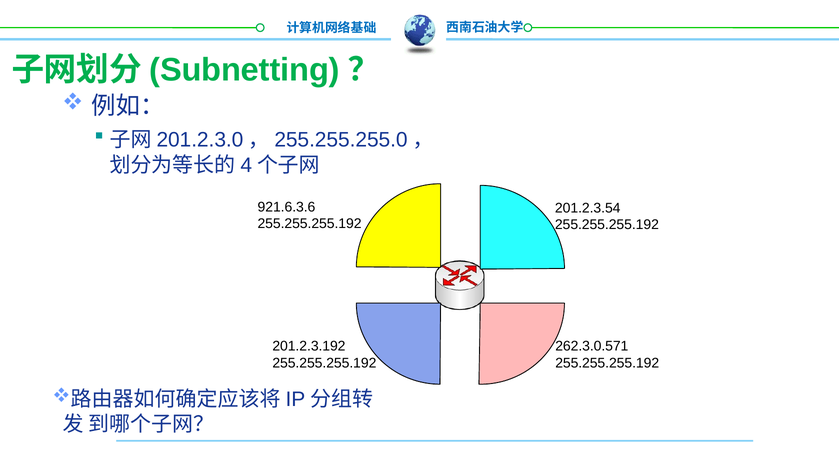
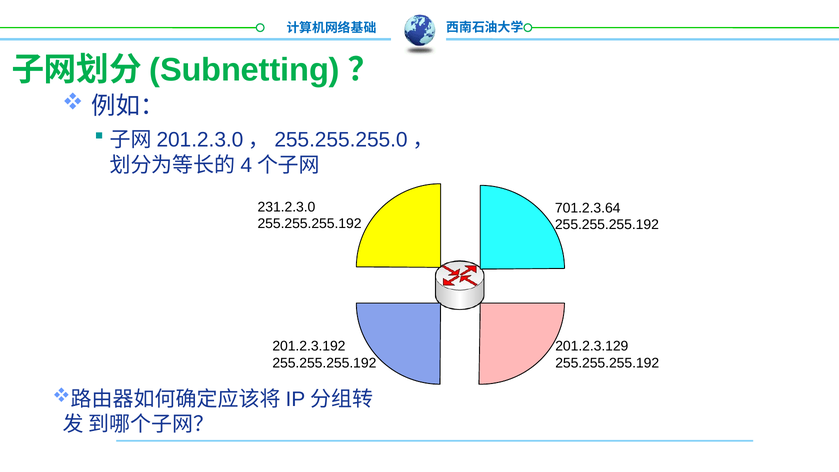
921.6.3.6: 921.6.3.6 -> 231.2.3.0 (286, 207)
201.2.3.54: 201.2.3.54 -> 701.2.3.64 (588, 208)
262.3.0.571: 262.3.0.571 -> 201.2.3.129 (592, 346)
